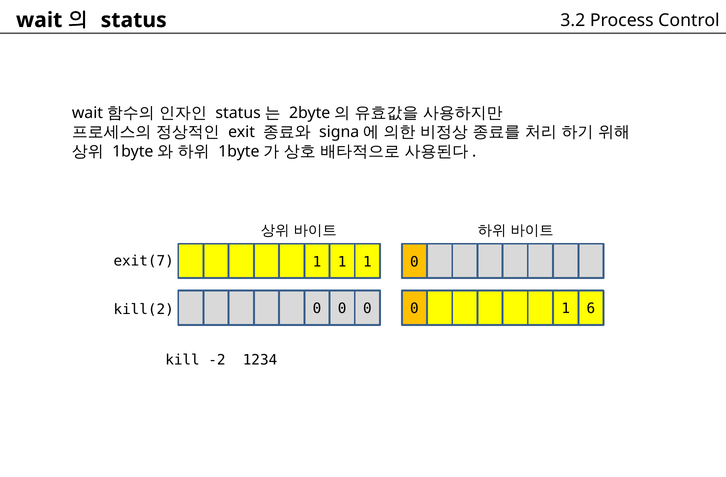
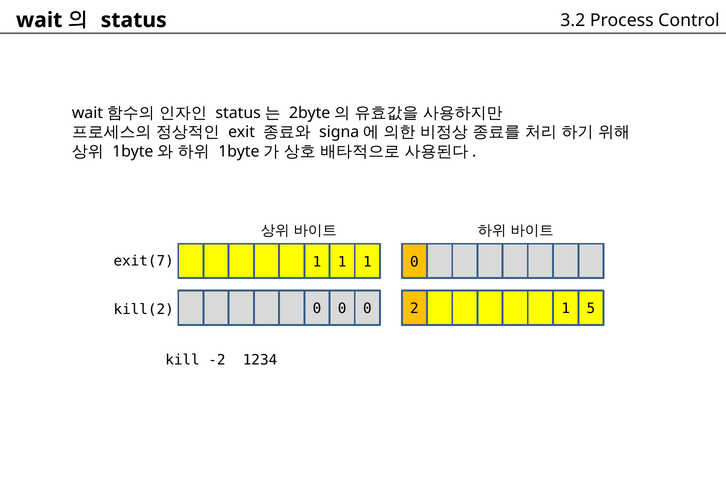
0 0 0 0: 0 -> 2 (414, 309)
6: 6 -> 5 (591, 309)
